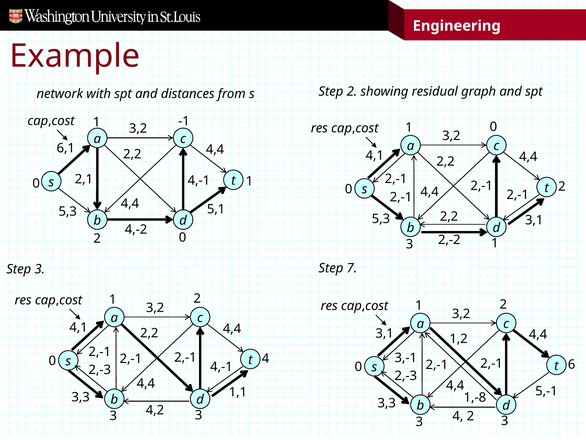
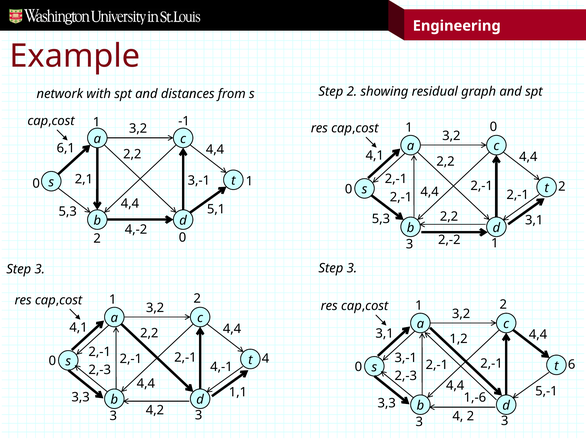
4,-1: 4,-1 -> 3,-1 (199, 180)
7: 7 -> 3 (352, 268)
1,-8: 1,-8 -> 1,-6 (475, 397)
